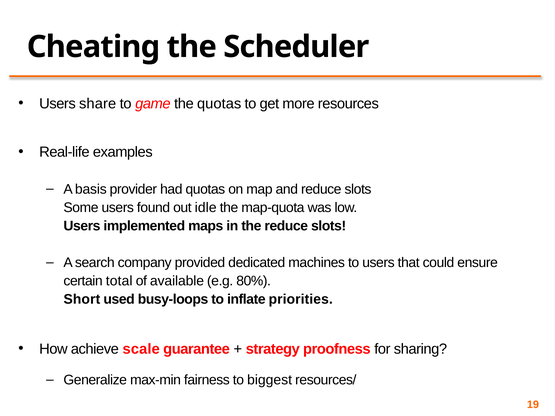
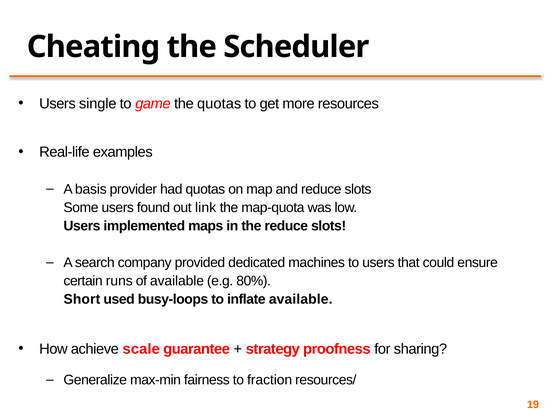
share: share -> single (98, 104)
idle: idle -> link (206, 208)
total: total -> runs (119, 281)
inflate priorities: priorities -> available (301, 299)
biggest: biggest -> fraction (270, 380)
